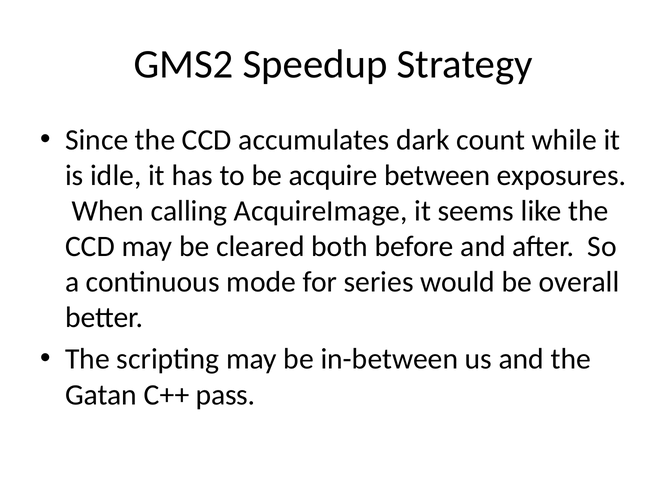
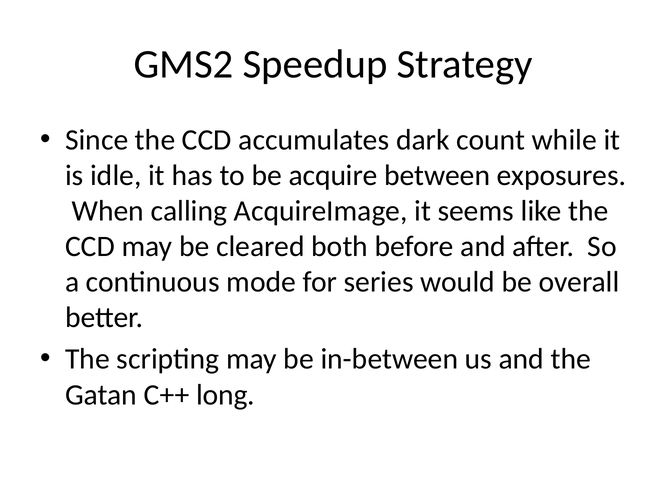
pass: pass -> long (225, 395)
